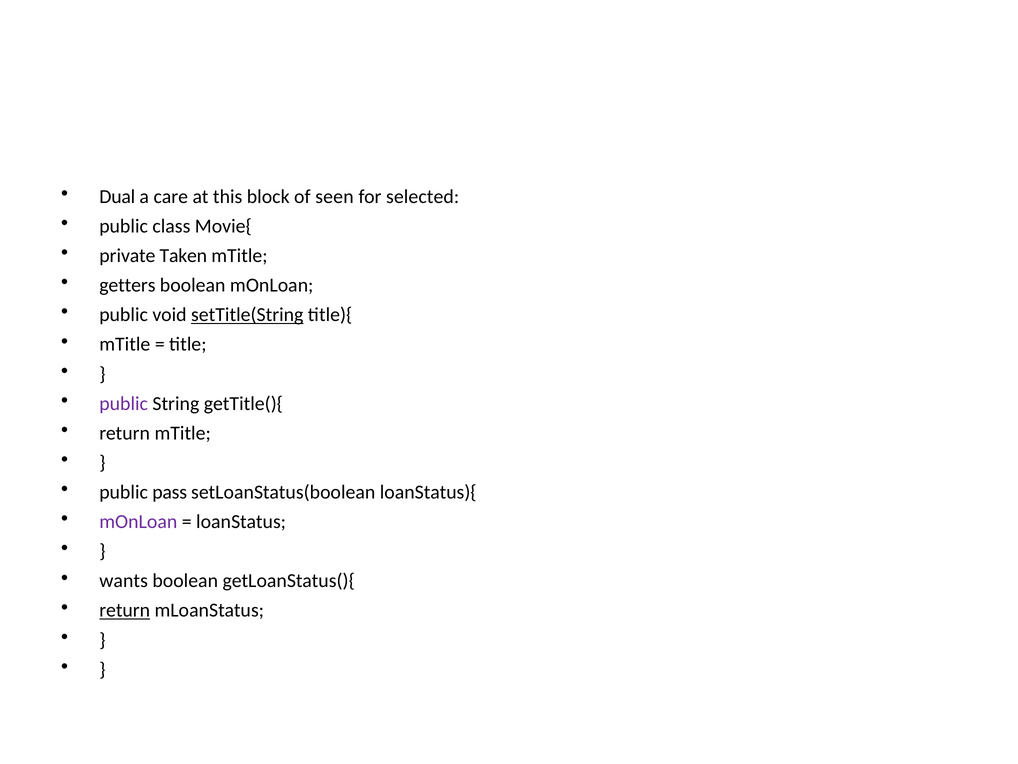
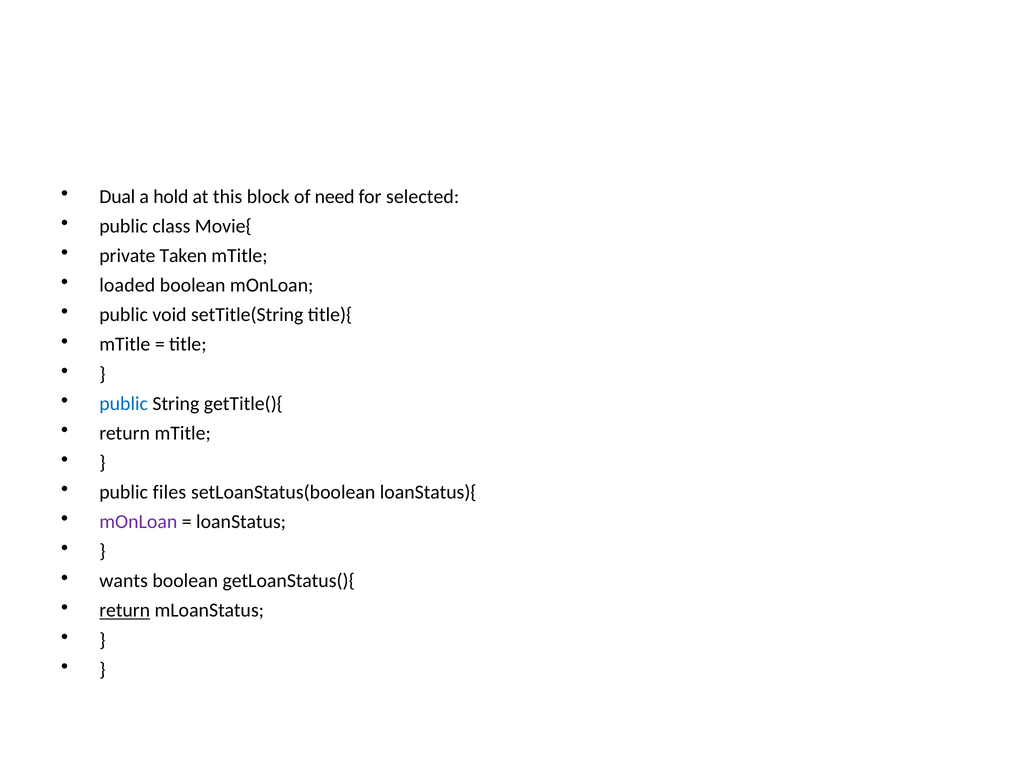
care: care -> hold (171, 197)
seen: seen -> need (335, 197)
getters: getters -> loaded (127, 285)
setTitle(String underline: present -> none (247, 315)
public colour: purple -> blue (124, 403)
pass: pass -> files (169, 492)
